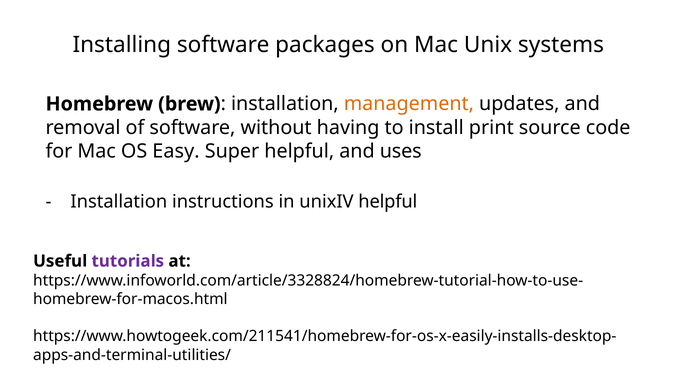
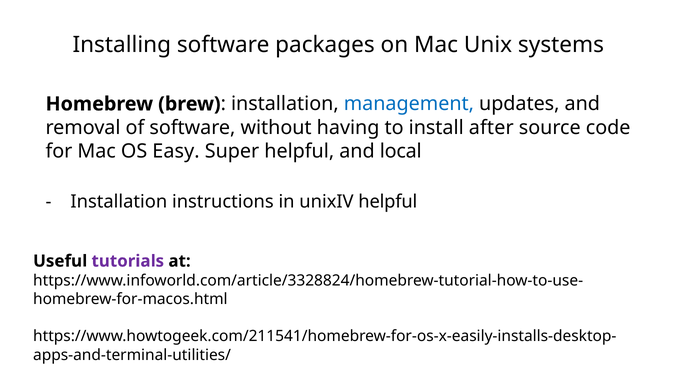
management colour: orange -> blue (409, 104)
print: print -> after (491, 128)
uses: uses -> local (401, 151)
